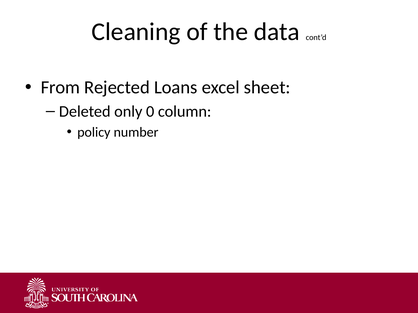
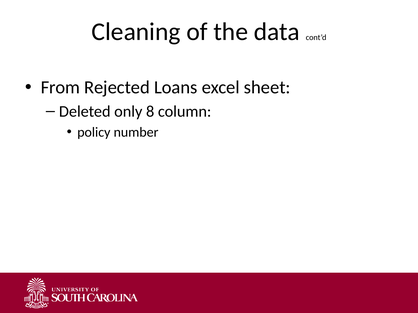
0: 0 -> 8 (150, 112)
